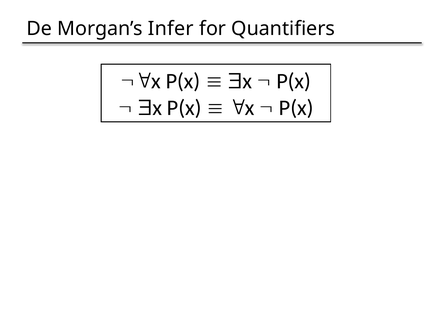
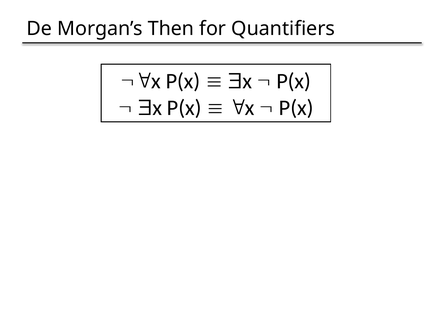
Infer: Infer -> Then (171, 29)
